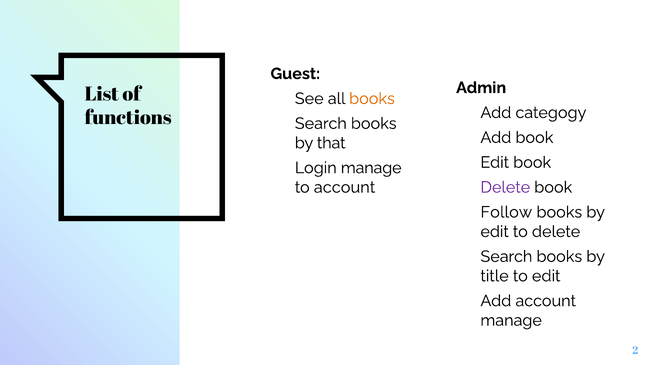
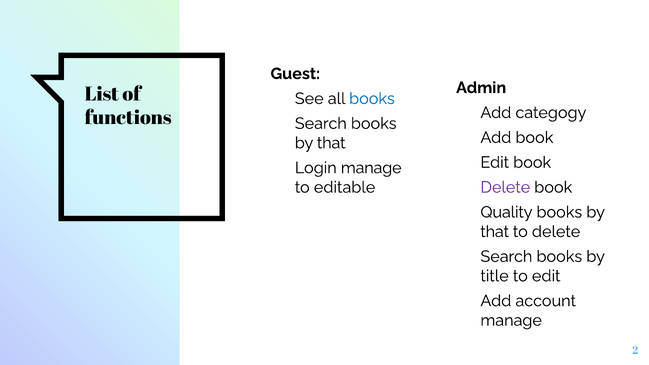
books colour: orange -> blue (372, 99)
to account: account -> editable (345, 187)
Follow: Follow -> Quality (506, 212)
edit: edit -> that (495, 232)
